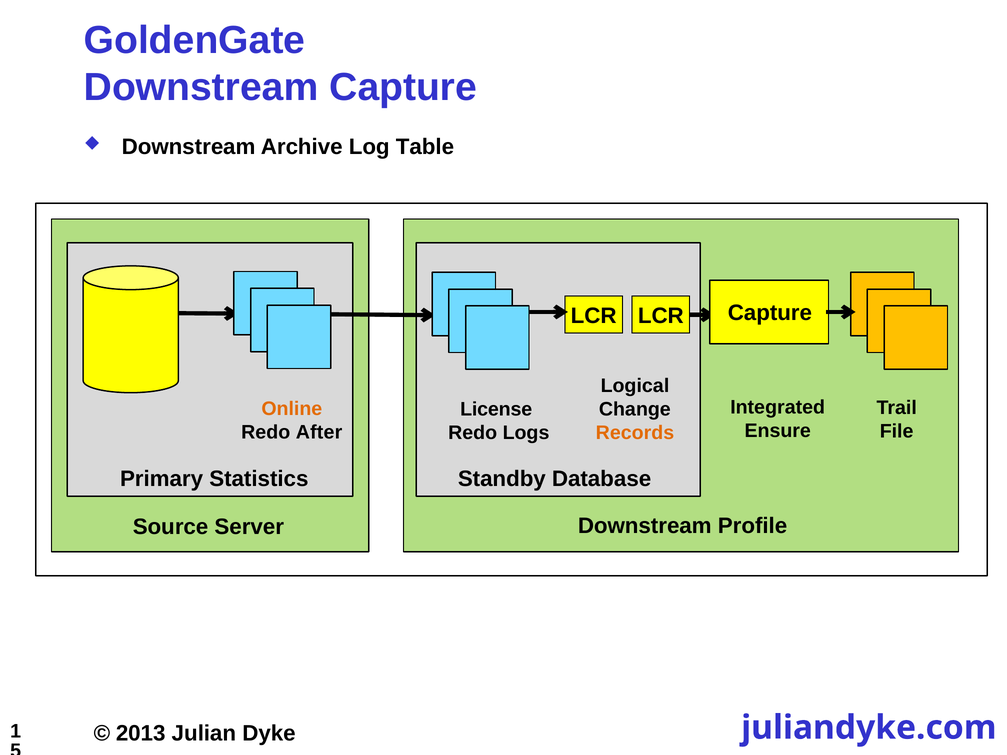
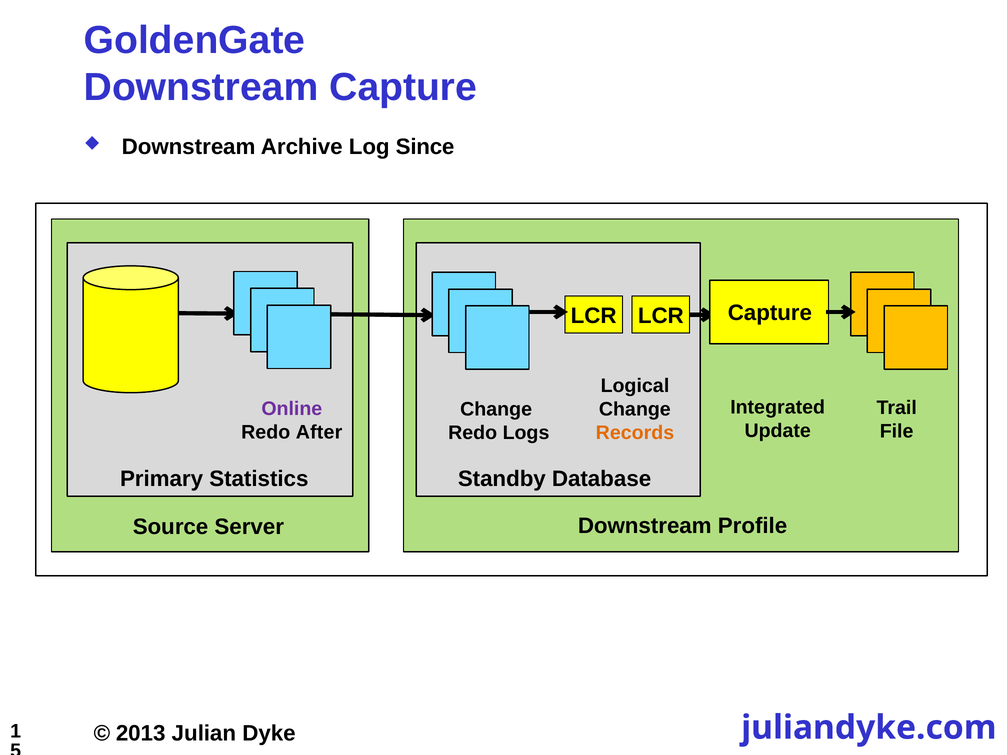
Table: Table -> Since (425, 147)
Online colour: orange -> purple (292, 409)
License: License -> Change (496, 409)
Ensure: Ensure -> Update (778, 431)
